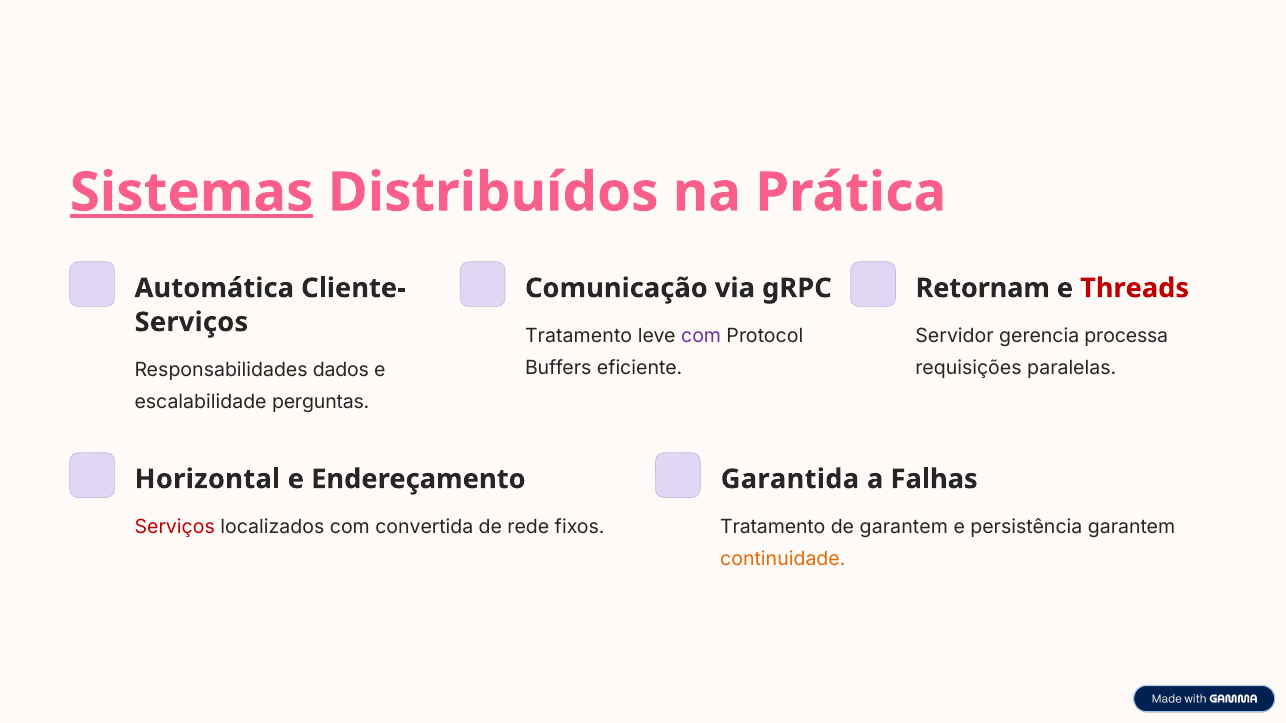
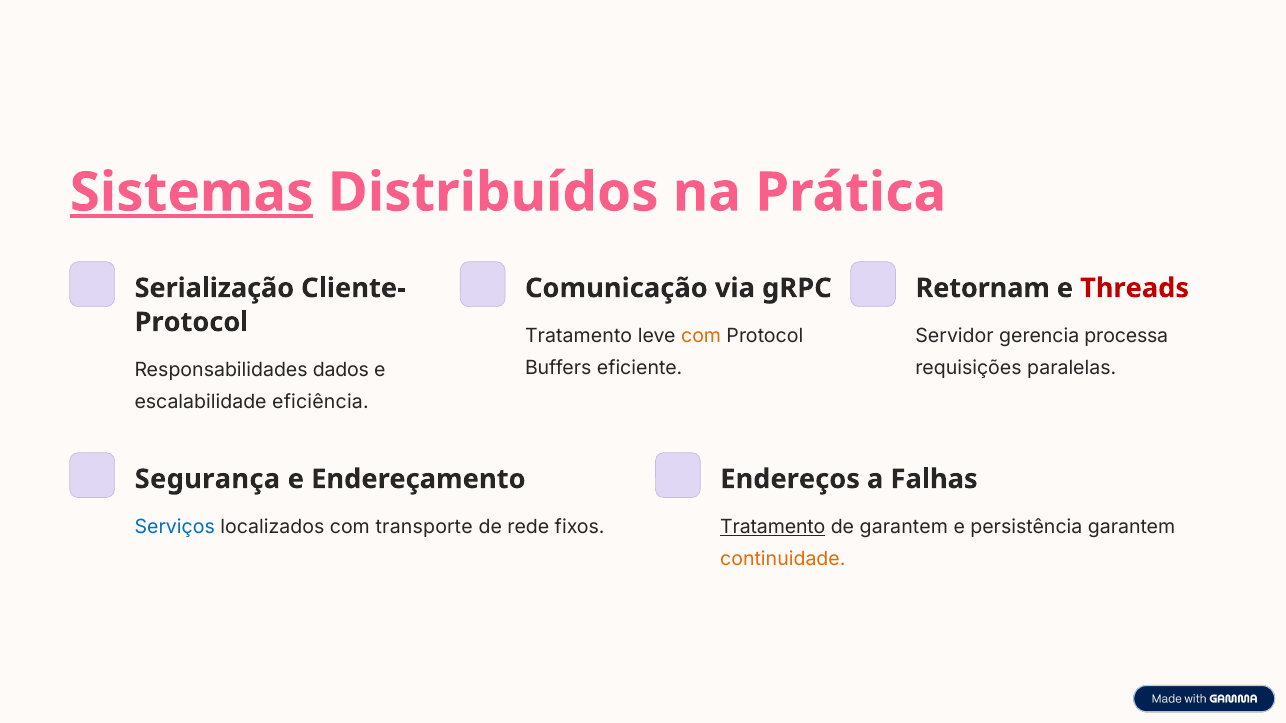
Automática: Automática -> Serialização (214, 288)
Serviços: Serviços -> Protocol (191, 322)
com colour: purple -> orange (701, 336)
perguntas: perguntas -> eficiência (320, 403)
Horizontal: Horizontal -> Segurança (207, 479)
Garantida: Garantida -> Endereços (790, 479)
Serviços colour: red -> blue (175, 527)
convertida: convertida -> transporte (424, 527)
Tratamento underline: none -> present (773, 527)
